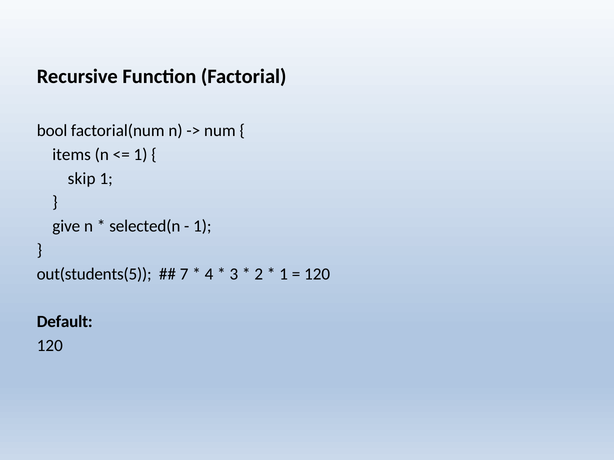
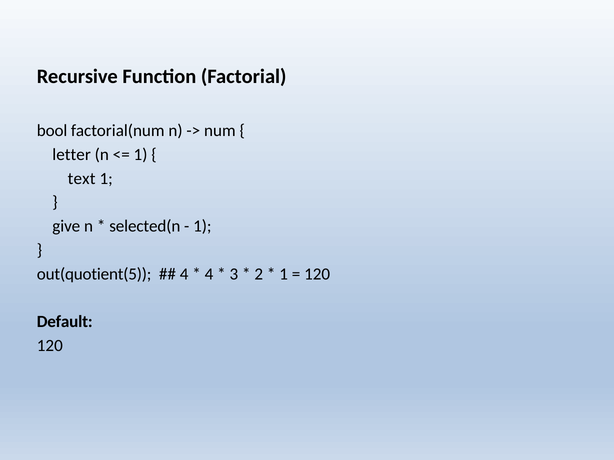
items: items -> letter (72, 155)
skip: skip -> text (82, 179)
out(students(5: out(students(5 -> out(quotient(5 (94, 274)
7: 7 -> 4 (184, 274)
